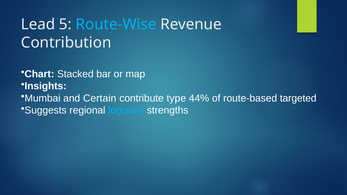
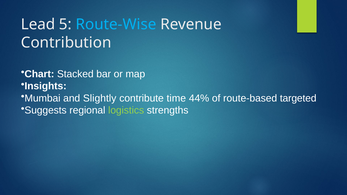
Certain: Certain -> Slightly (100, 98)
type: type -> time (176, 98)
logistics colour: light blue -> light green (126, 110)
